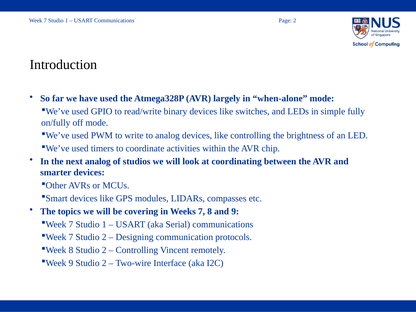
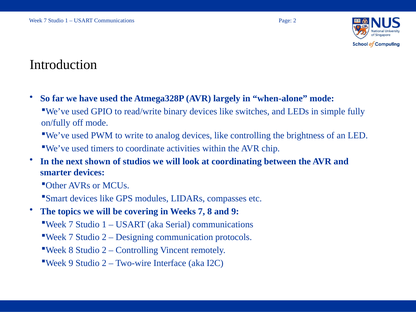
next analog: analog -> shown (98, 161)
